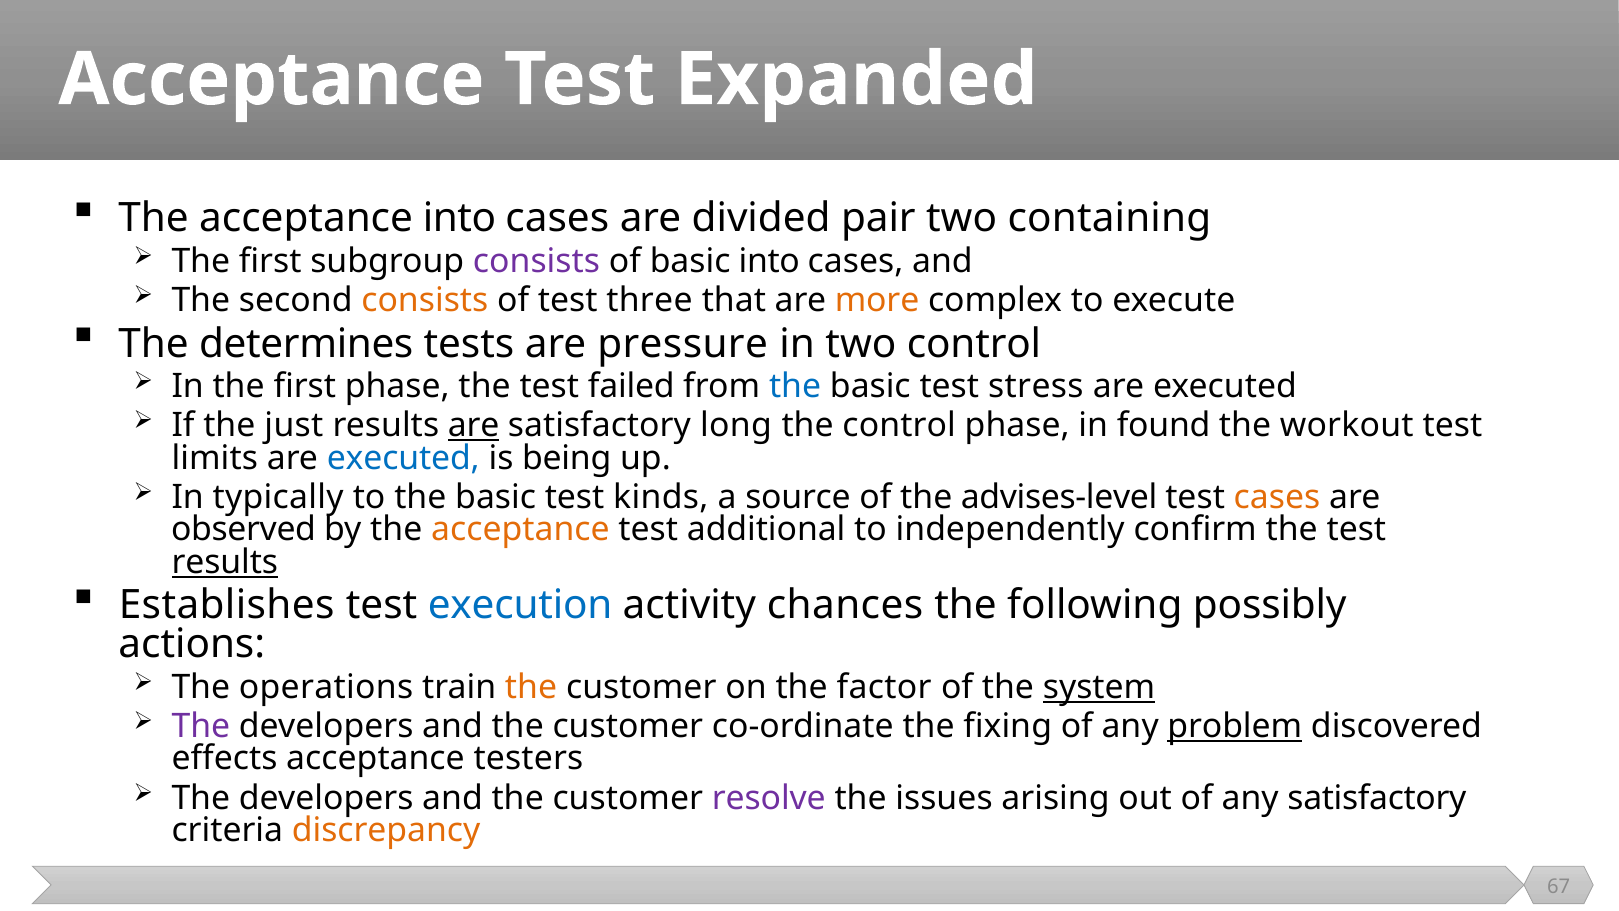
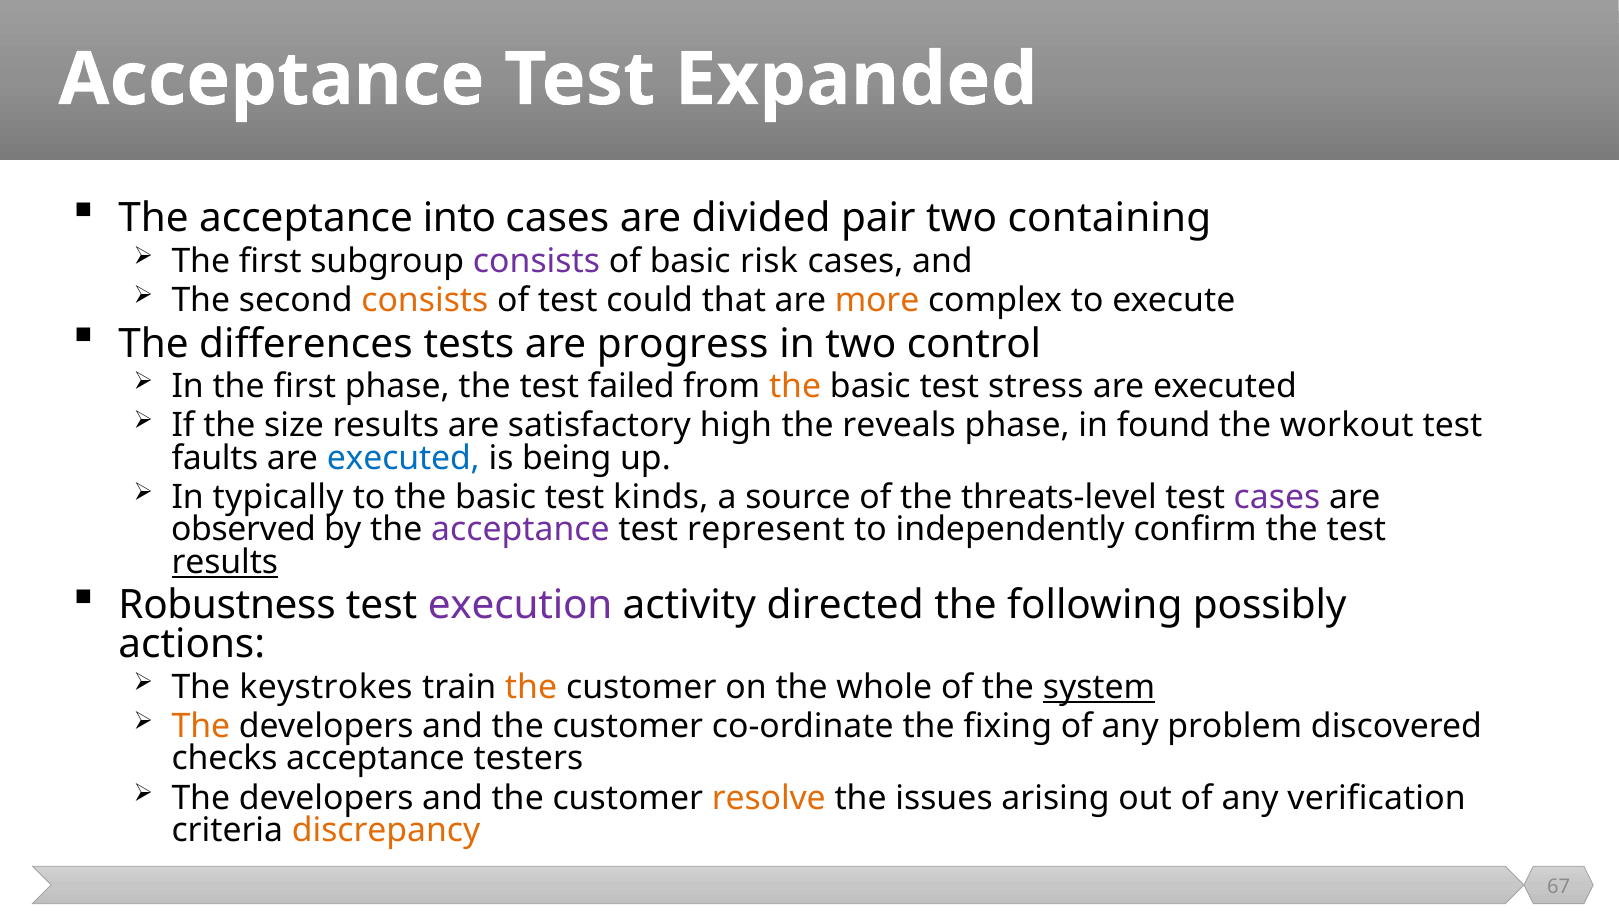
basic into: into -> risk (769, 261)
three: three -> could (650, 300)
determines: determines -> differences (306, 344)
pressure: pressure -> progress (683, 344)
the colour: blue -> orange (795, 386)
just: just -> size (294, 426)
are underline: present -> none (474, 426)
long: long -> high (736, 426)
the control: control -> reveals (899, 426)
limits: limits -> faults (215, 458)
advises-level: advises-level -> threats-level (1059, 497)
cases colour: orange -> purple (1277, 497)
acceptance colour: orange -> purple (520, 530)
additional: additional -> represent (766, 530)
Establishes: Establishes -> Robustness (227, 605)
execution colour: blue -> purple (520, 605)
chances: chances -> directed (845, 605)
operations: operations -> keystrokes (326, 687)
factor: factor -> whole (884, 687)
The colour: purple -> orange (201, 726)
problem underline: present -> none (1235, 726)
effects: effects -> checks (225, 758)
resolve colour: purple -> orange (769, 798)
any satisfactory: satisfactory -> verification (1377, 798)
